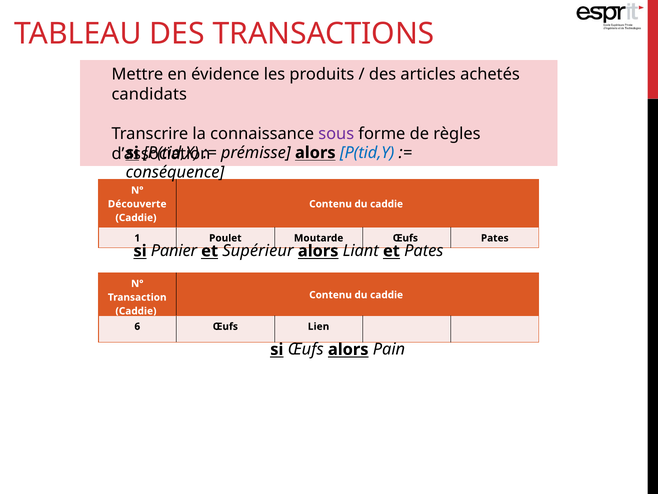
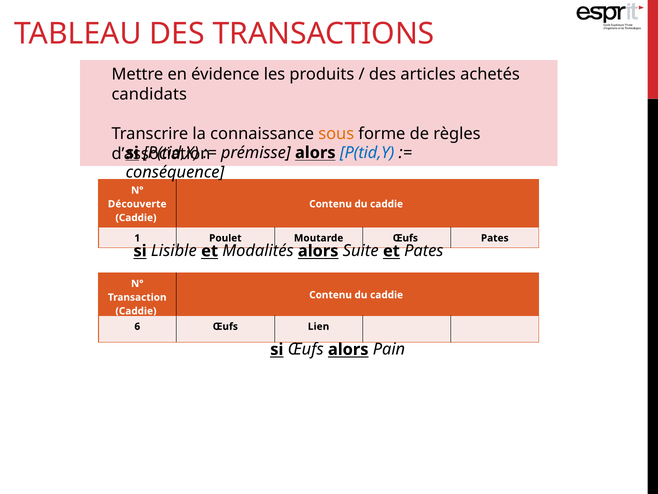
sous colour: purple -> orange (336, 134)
Panier: Panier -> Lisible (174, 251)
Supérieur: Supérieur -> Modalités (258, 251)
Liant: Liant -> Suite (361, 251)
